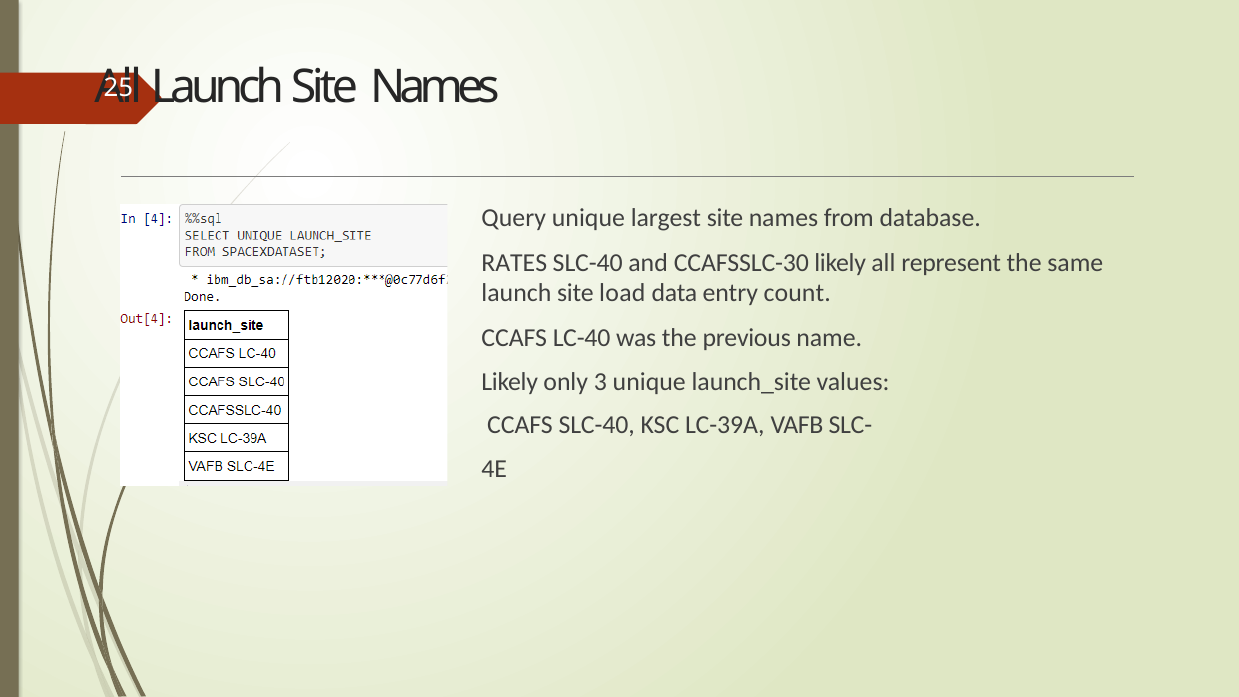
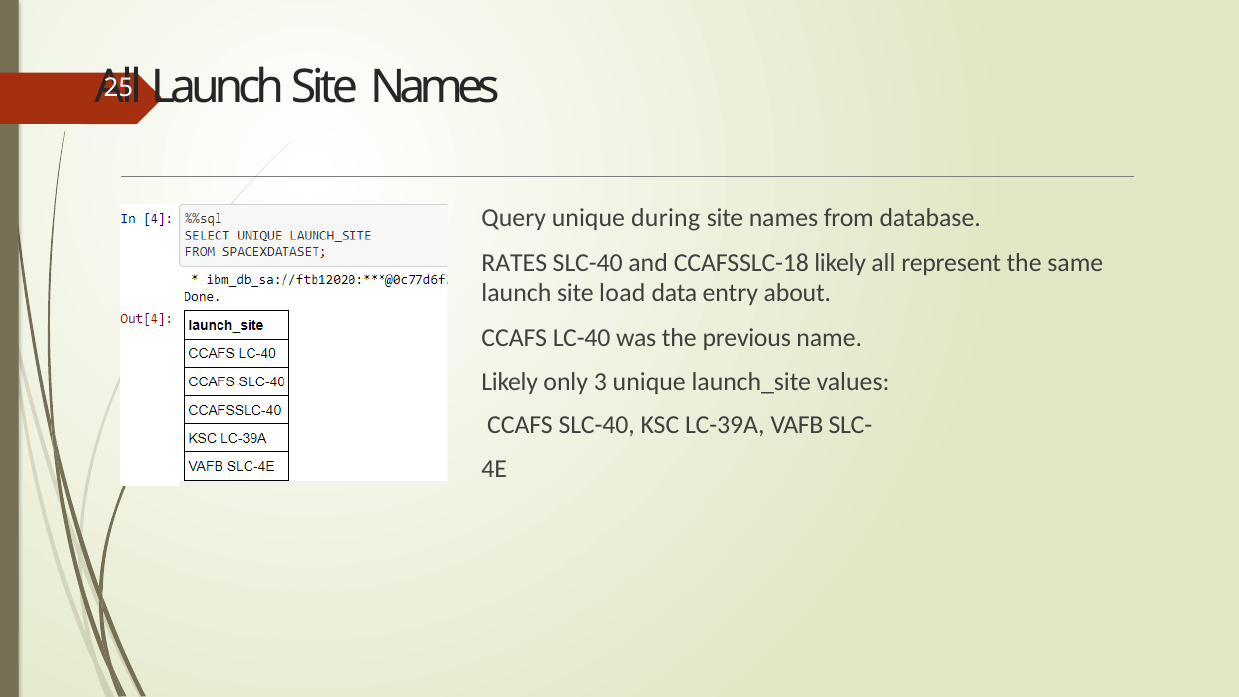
largest: largest -> during (666, 218)
CCAFSSLC-30: CCAFSSLC-30 -> CCAFSSLC-18 (741, 263)
count: count -> about (797, 293)
